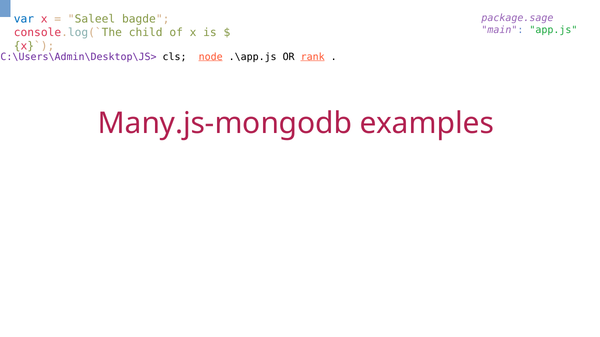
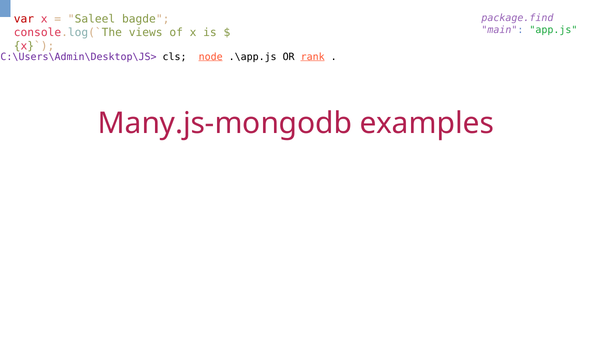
package.sage: package.sage -> package.find (517, 18)
var colour: blue -> red (24, 19)
child: child -> views (146, 33)
